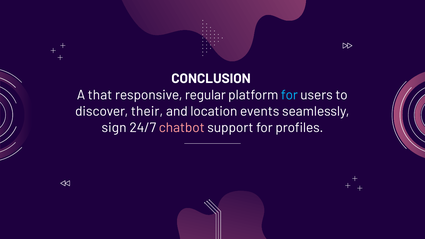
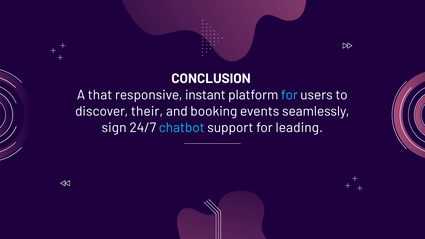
regular: regular -> instant (205, 95)
location: location -> booking (214, 111)
chatbot colour: pink -> light blue (182, 128)
profiles: profiles -> leading (299, 128)
